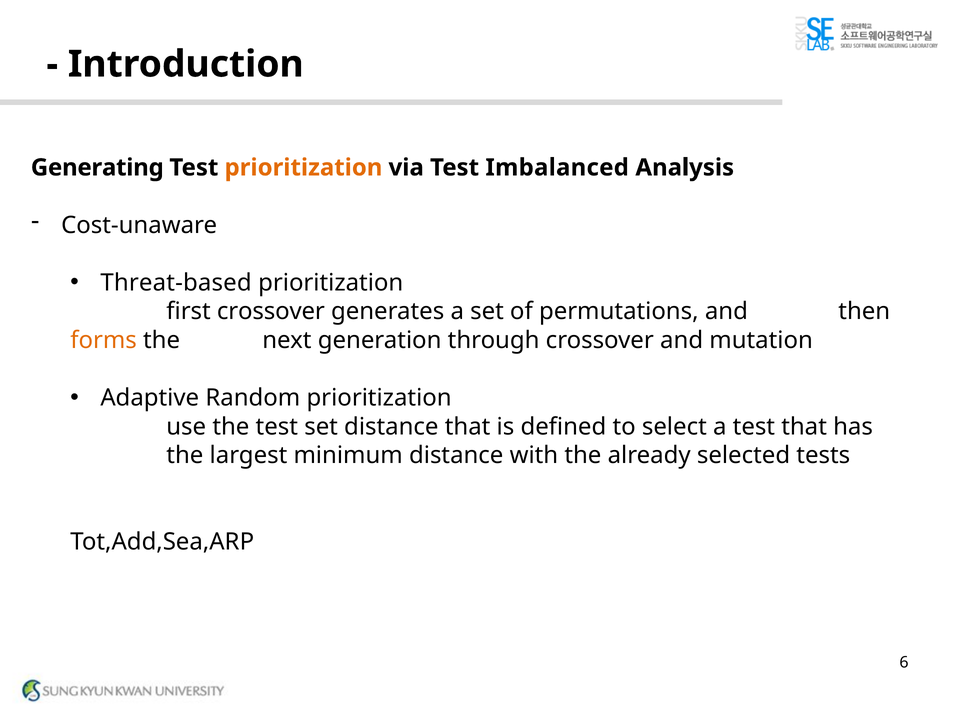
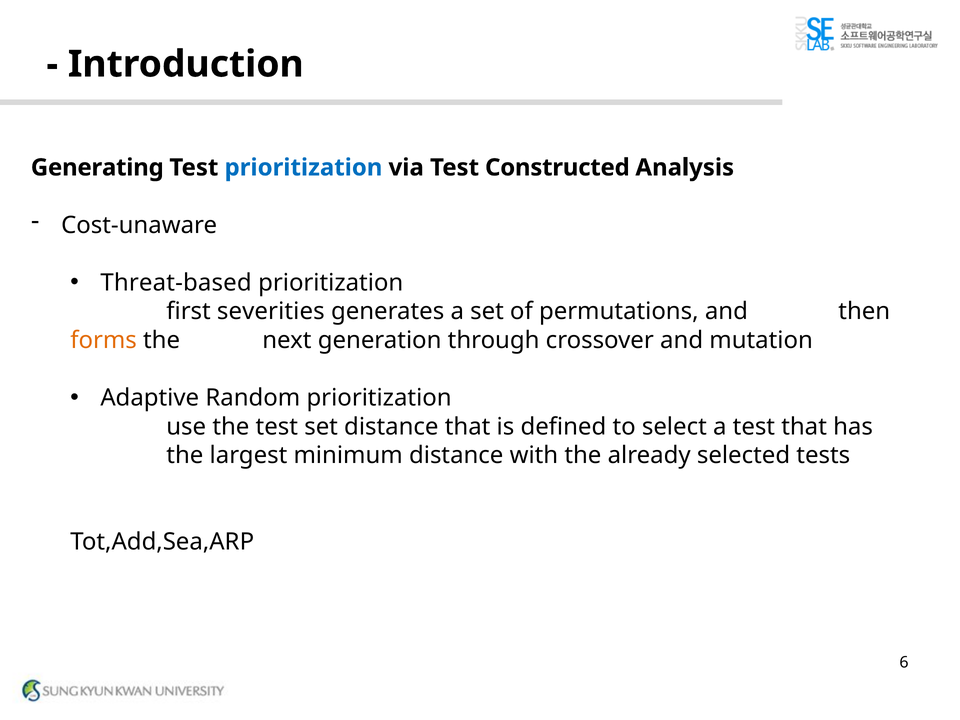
prioritization colour: orange -> blue (304, 168)
Imbalanced: Imbalanced -> Constructed (557, 168)
first crossover: crossover -> severities (271, 311)
